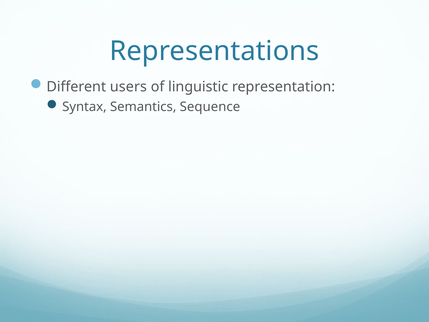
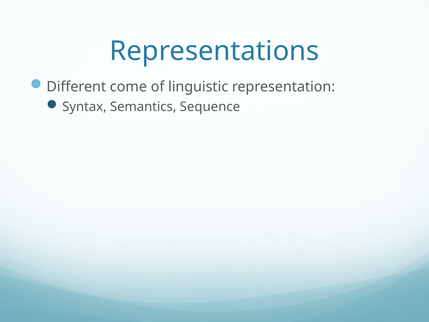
users: users -> come (128, 87)
